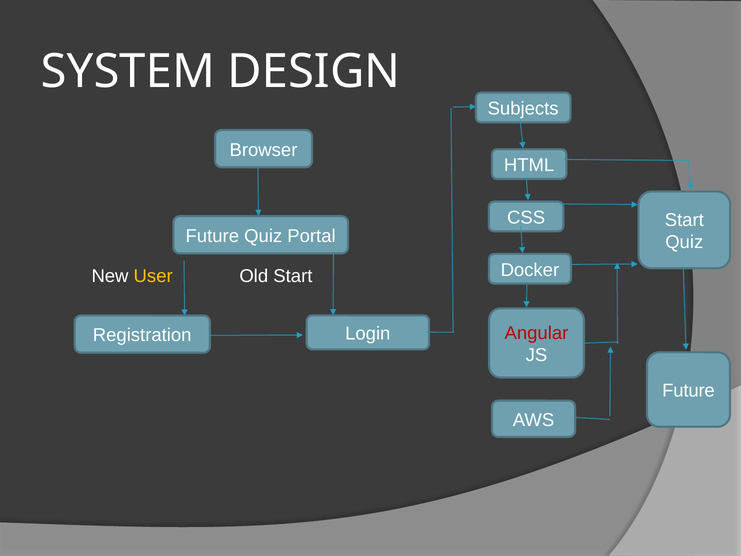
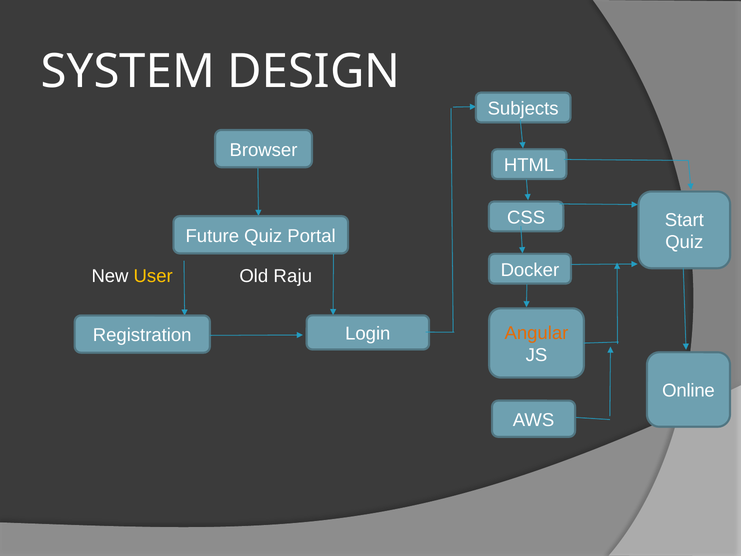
Old Start: Start -> Raju (293, 276)
Angular colour: red -> orange (536, 333)
Future: Future -> Online (688, 391)
